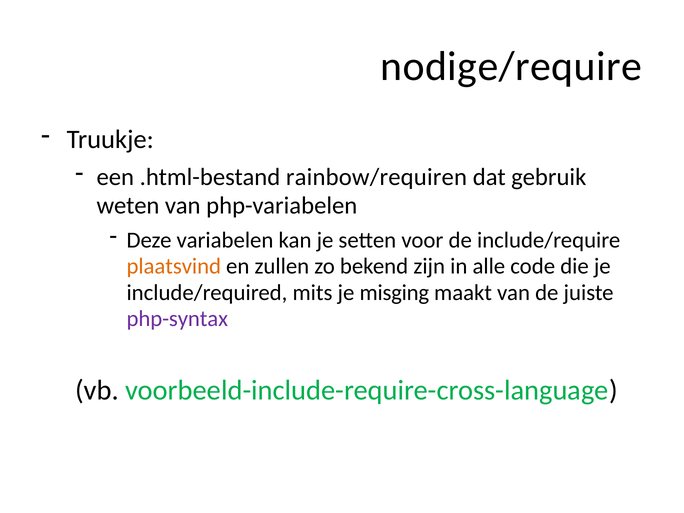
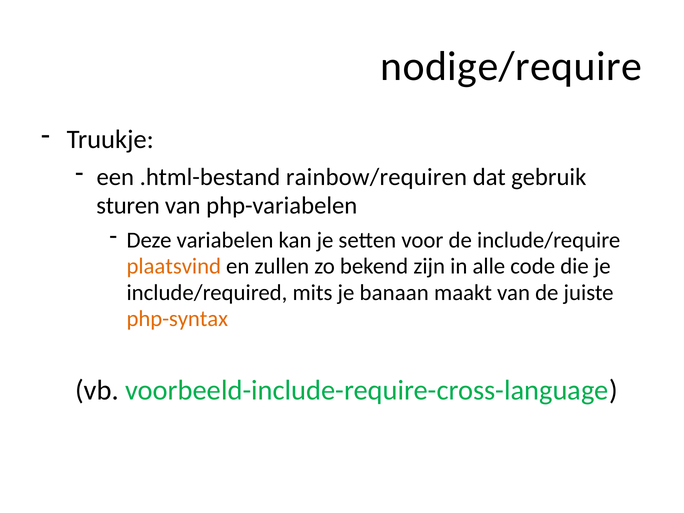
weten: weten -> sturen (128, 205)
misging: misging -> banaan (394, 293)
php-syntax colour: purple -> orange (177, 319)
